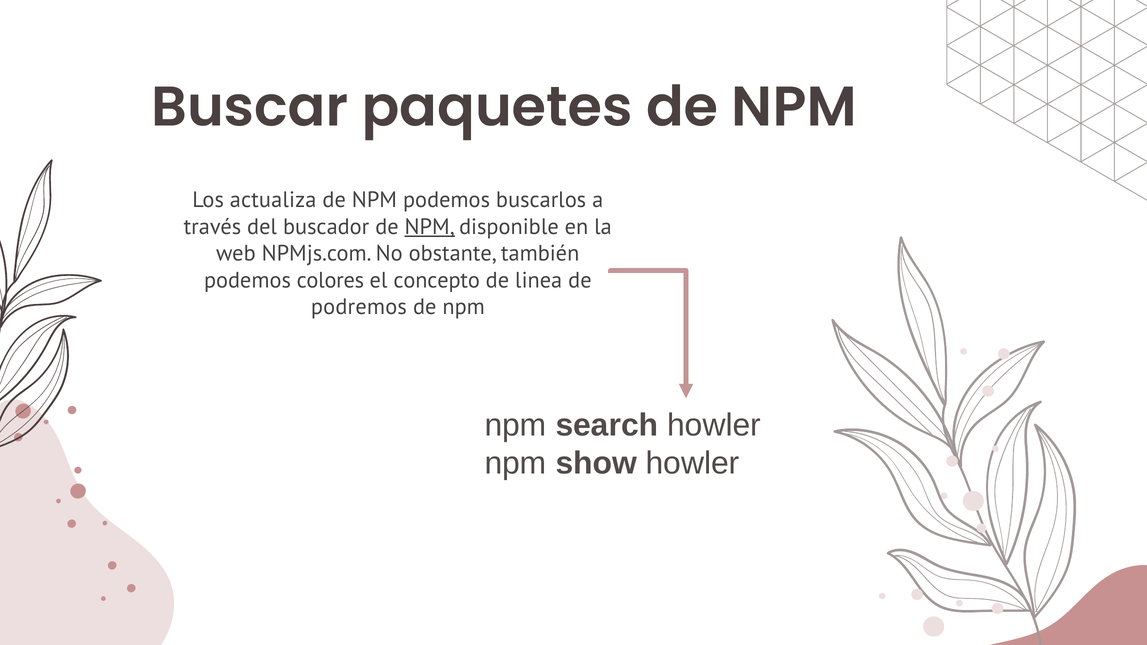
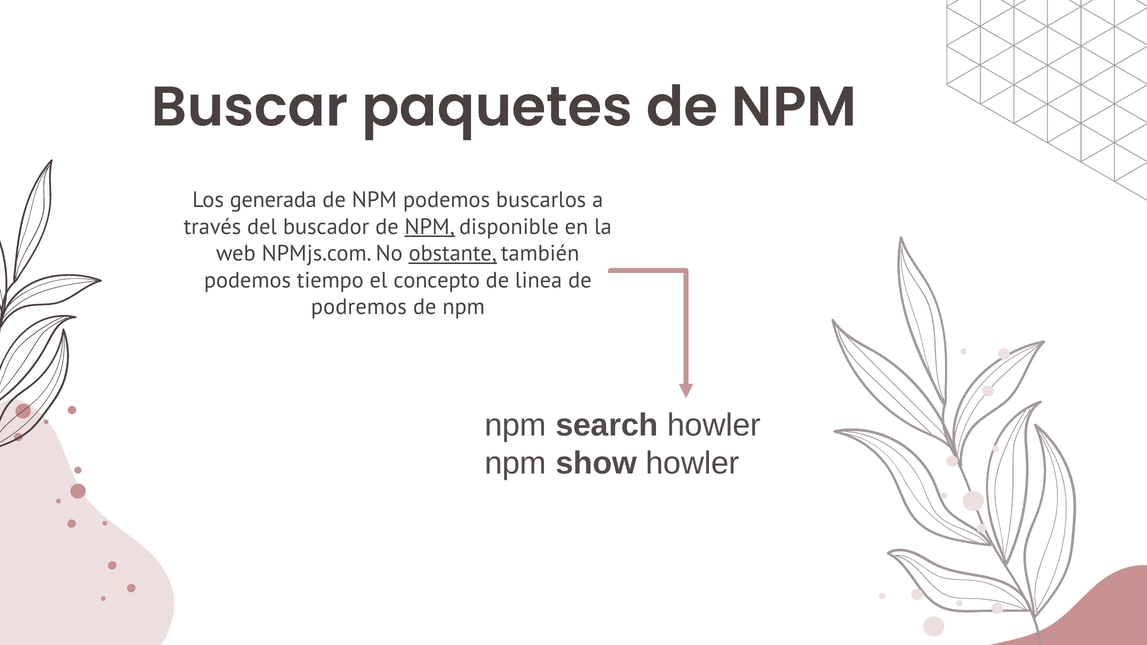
actualiza: actualiza -> generada (273, 200)
obstante underline: none -> present (453, 254)
colores: colores -> tiempo (330, 280)
